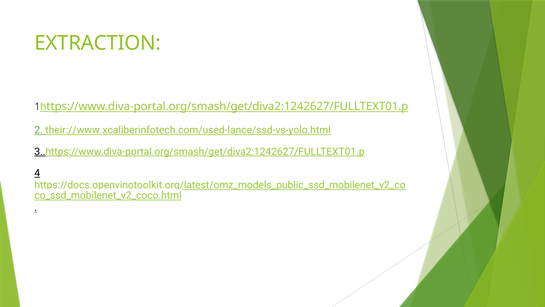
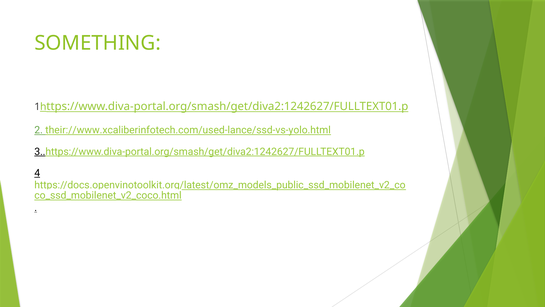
EXTRACTION: EXTRACTION -> SOMETHING (98, 43)
